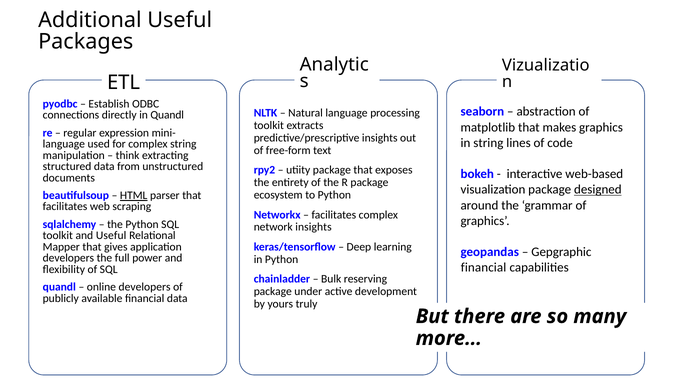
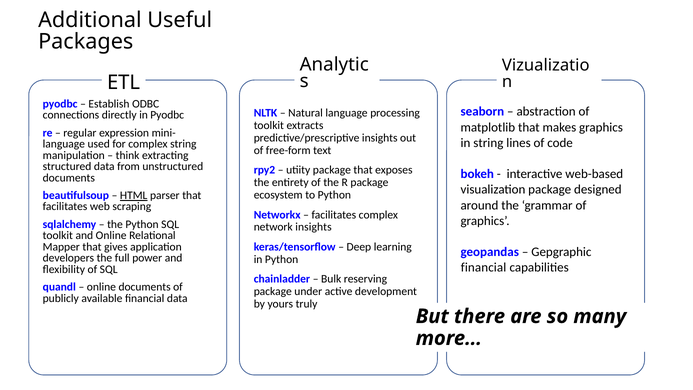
in Quandl: Quandl -> Pyodbc (167, 115)
designed underline: present -> none (598, 190)
and Useful: Useful -> Online (111, 235)
online developers: developers -> documents (145, 287)
